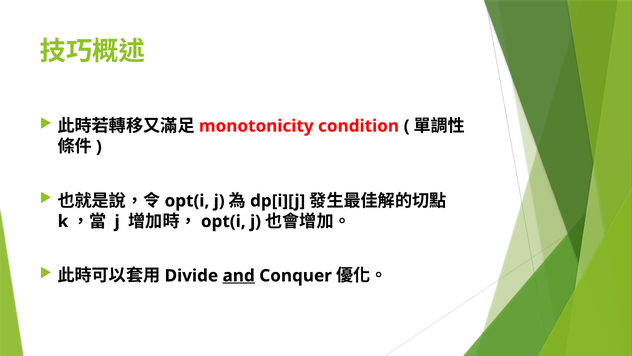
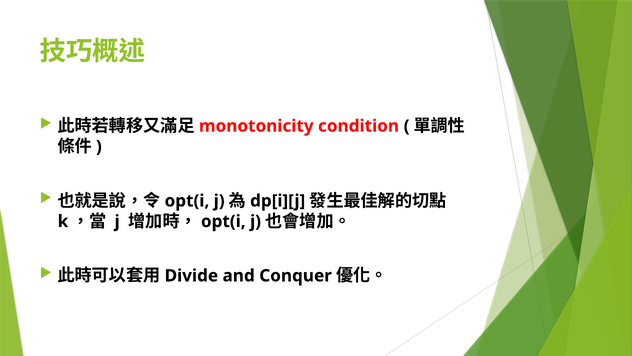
and underline: present -> none (239, 275)
